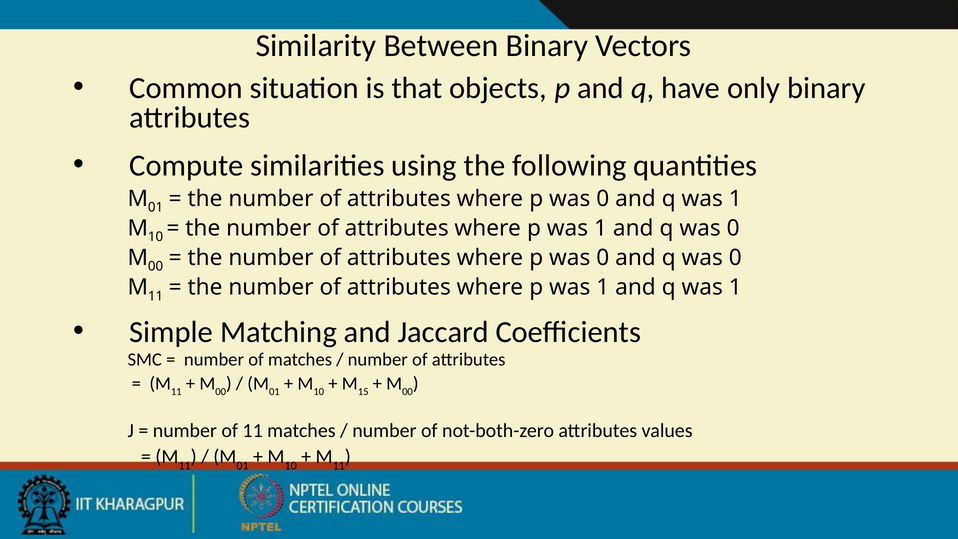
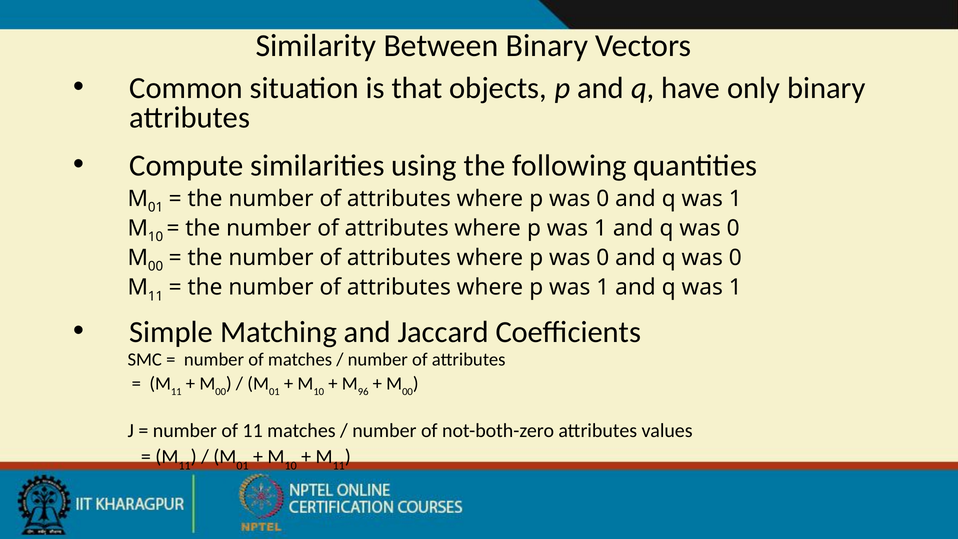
15: 15 -> 96 (363, 392)
